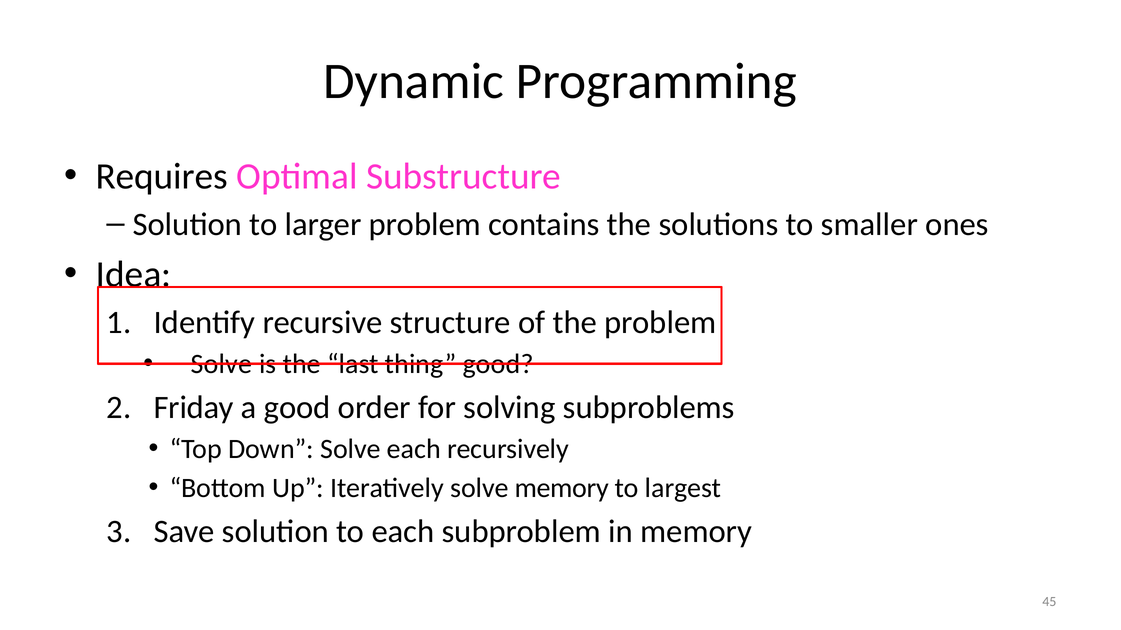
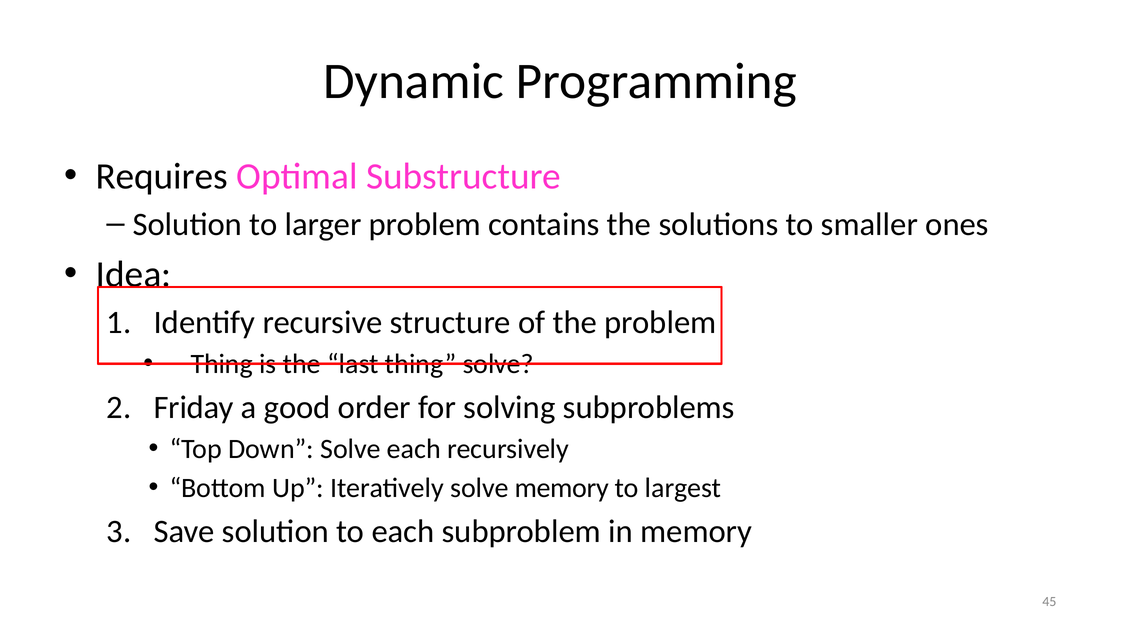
Solve: Solve -> Thing (222, 364)
thing good: good -> solve (498, 364)
